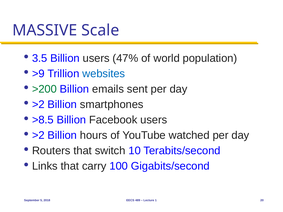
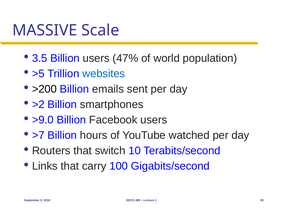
>9: >9 -> >5 (38, 74)
>200 colour: green -> black (44, 89)
>8.5: >8.5 -> >9.0 (43, 120)
>2: >2 -> >7 (38, 135)
